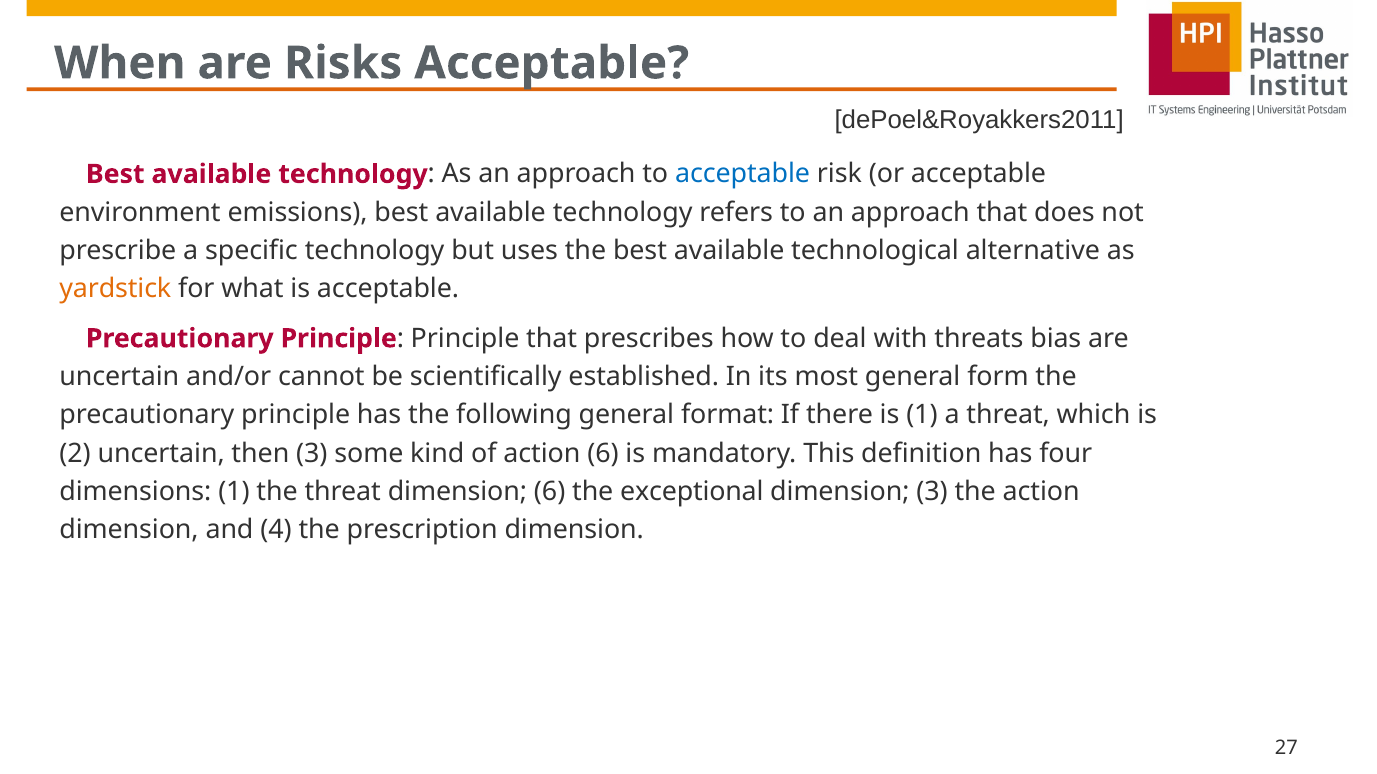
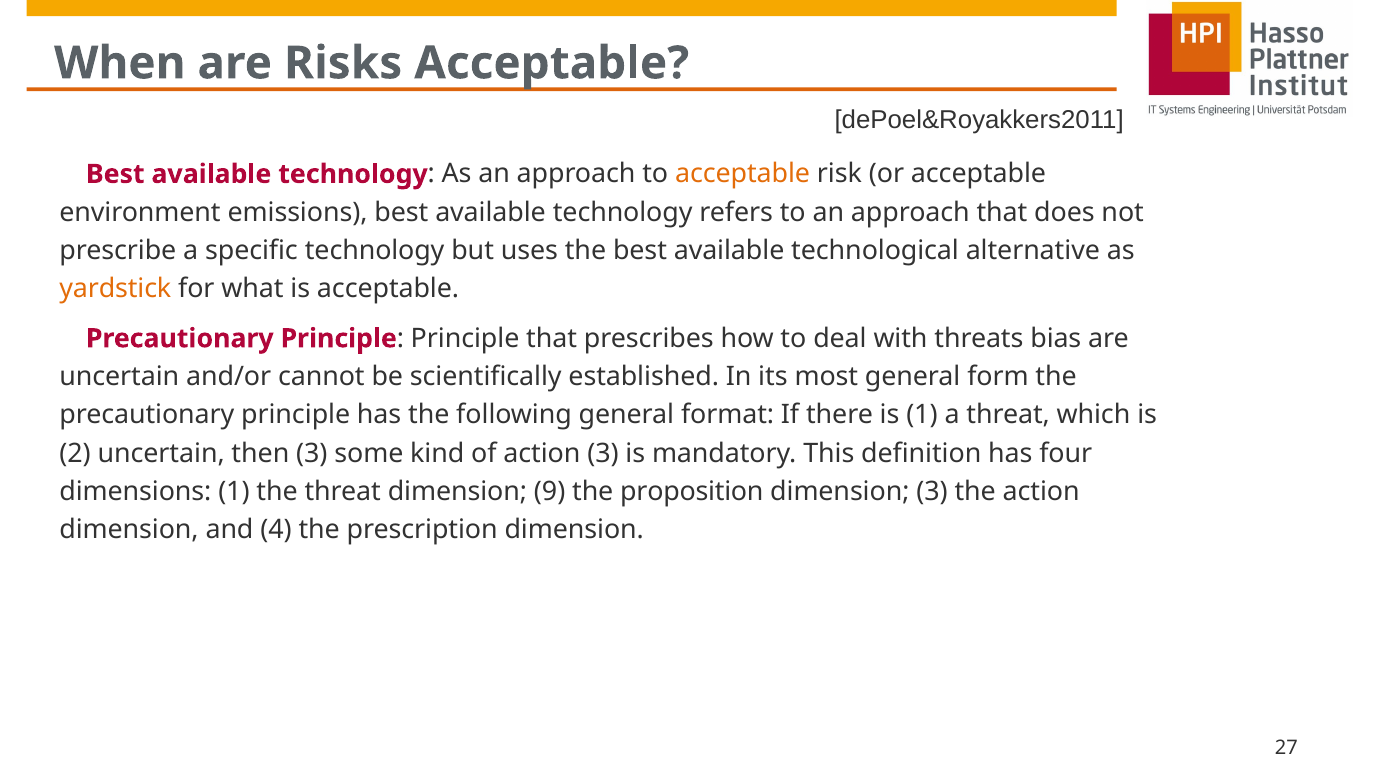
acceptable colour: blue -> orange (743, 174)
action 6: 6 -> 3 (603, 454)
dimension 6: 6 -> 9 (550, 492)
exceptional: exceptional -> proposition (692, 492)
